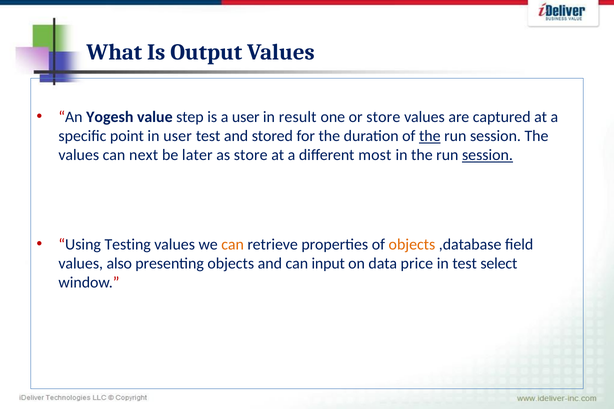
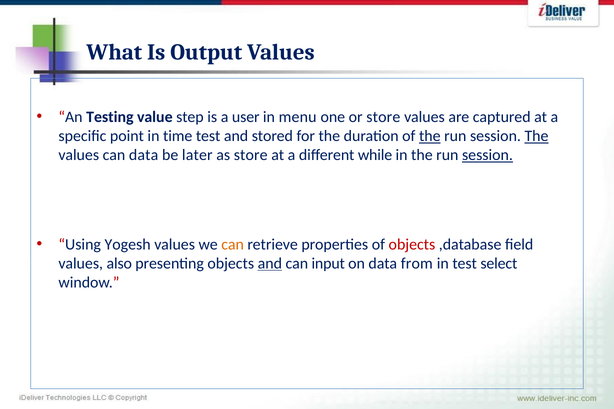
Yogesh: Yogesh -> Testing (110, 117)
result: result -> menu (298, 117)
in user: user -> time (178, 136)
The underline: none -> present (537, 136)
can next: next -> data (144, 155)
most: most -> while (375, 155)
Testing: Testing -> Yogesh (128, 245)
objects colour: orange -> red (412, 245)
and underline: none -> present (270, 264)
price: price -> from (417, 264)
